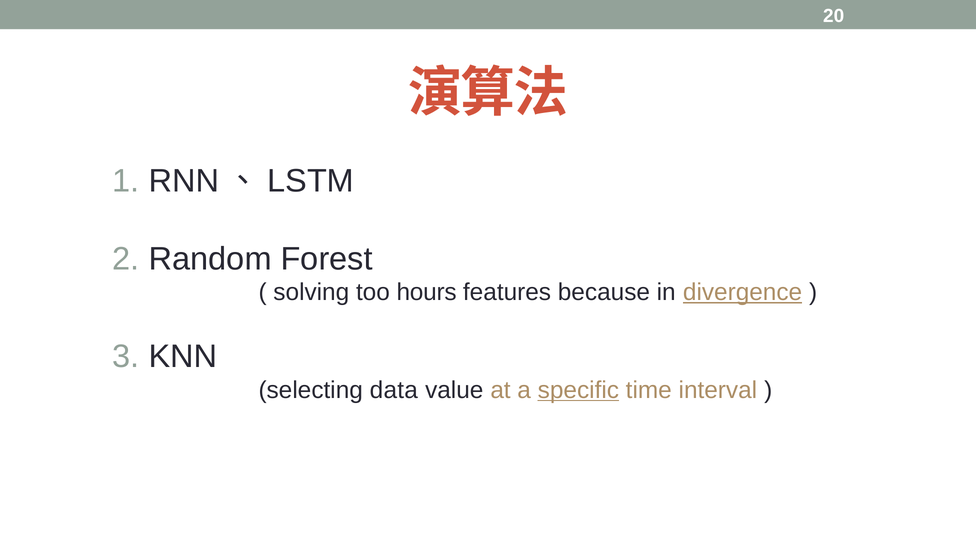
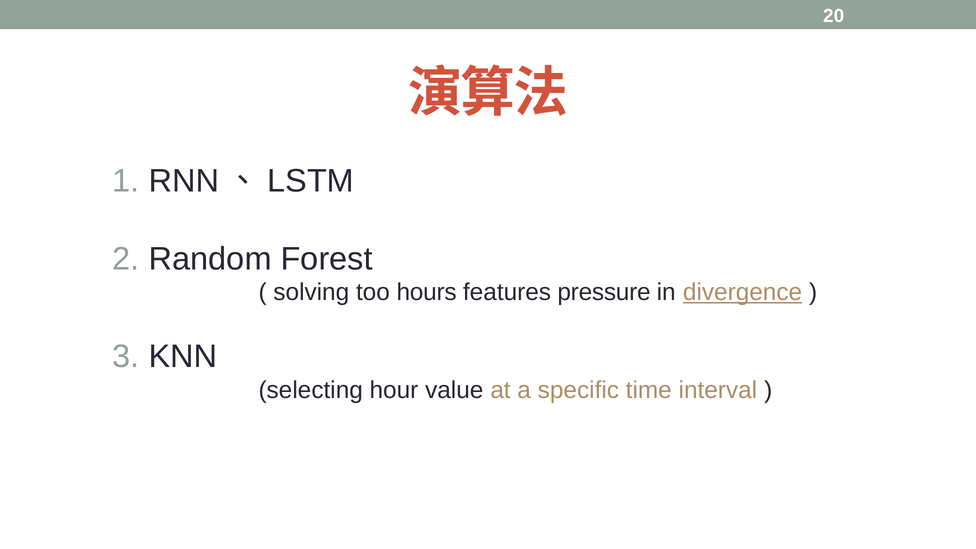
because: because -> pressure (604, 292)
data: data -> hour (394, 390)
specific underline: present -> none (578, 390)
